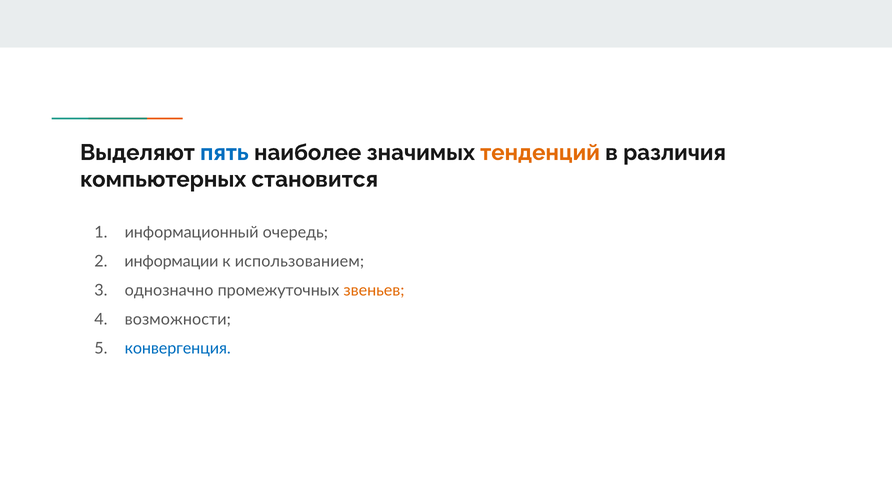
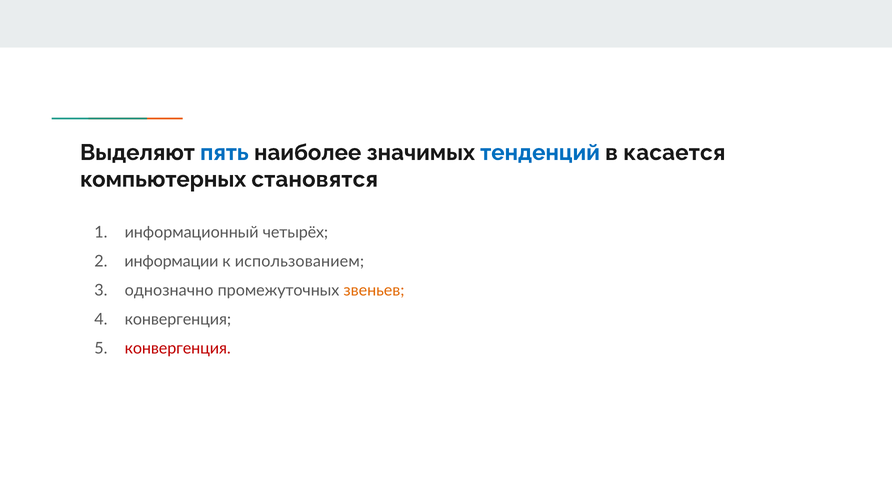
тенденций colour: orange -> blue (540, 152)
различия: различия -> касается (674, 152)
становится: становится -> становятся (315, 179)
очередь: очередь -> четырёх (295, 232)
возможности: возможности -> конвергенция (178, 319)
конвергенция colour: blue -> red (178, 348)
